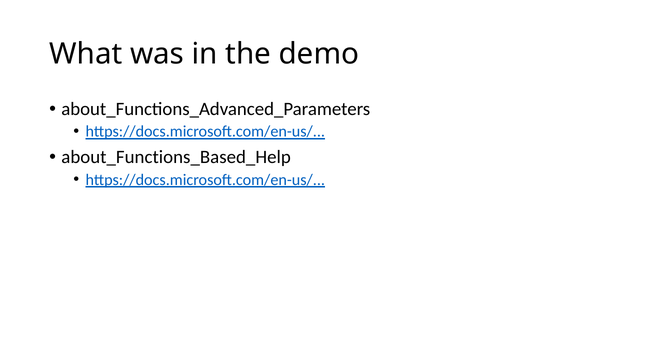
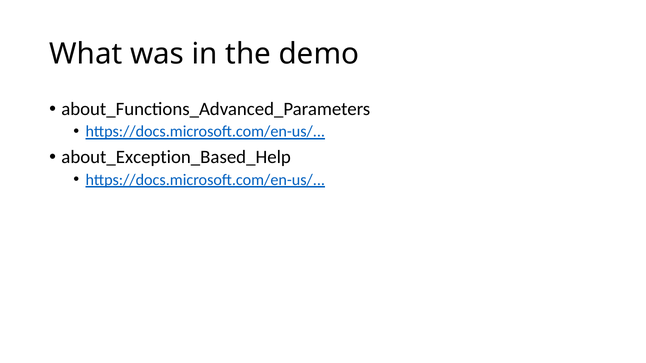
about_Functions_Based_Help: about_Functions_Based_Help -> about_Exception_Based_Help (176, 157)
